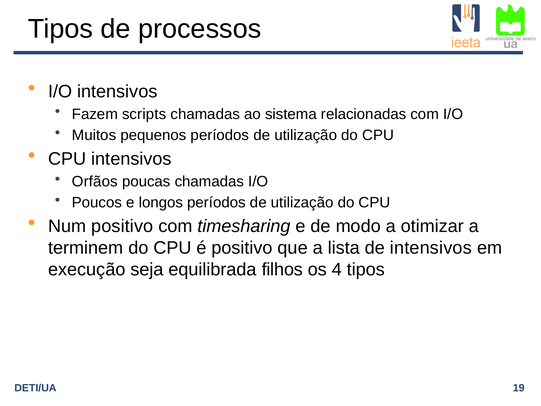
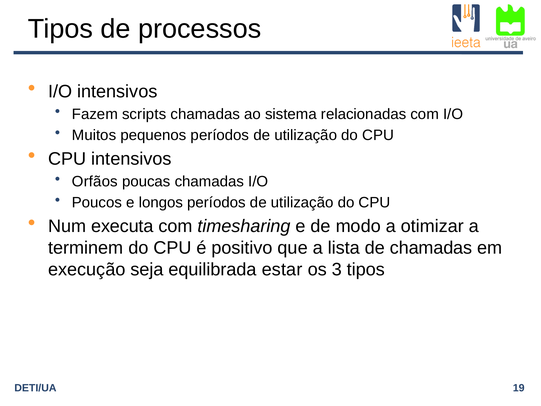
Num positivo: positivo -> executa (122, 226)
de intensivos: intensivos -> chamadas (431, 248)
filhos: filhos -> estar (282, 269)
4: 4 -> 3 (337, 269)
